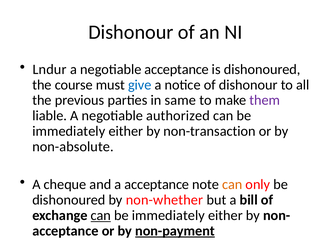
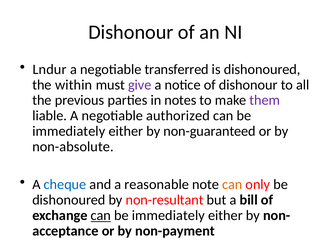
negotiable acceptance: acceptance -> transferred (177, 69)
course: course -> within (74, 85)
give colour: blue -> purple (140, 85)
same: same -> notes (180, 100)
non-transaction: non-transaction -> non-guaranteed (210, 131)
cheque colour: black -> blue (65, 184)
a acceptance: acceptance -> reasonable (157, 184)
non-whether: non-whether -> non-resultant (165, 199)
non-payment underline: present -> none (175, 230)
